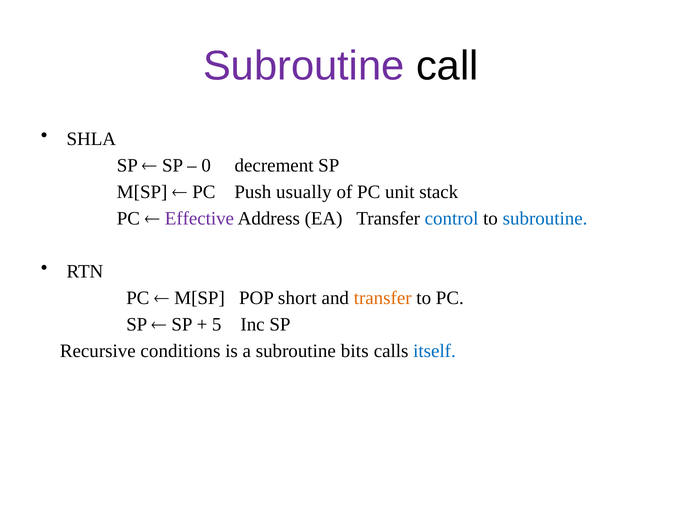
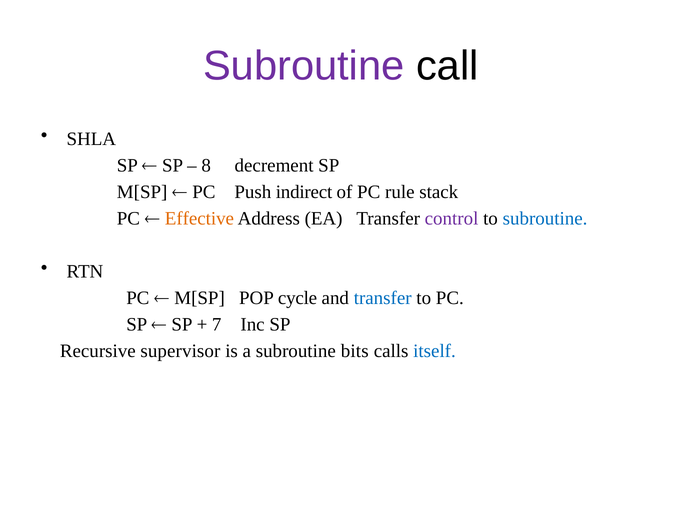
0: 0 -> 8 (206, 165)
usually: usually -> indirect (304, 192)
unit: unit -> rule (400, 192)
Effective colour: purple -> orange (199, 218)
control colour: blue -> purple (452, 218)
short: short -> cycle (298, 298)
transfer colour: orange -> blue (383, 298)
5: 5 -> 7 (217, 325)
conditions: conditions -> supervisor (180, 351)
